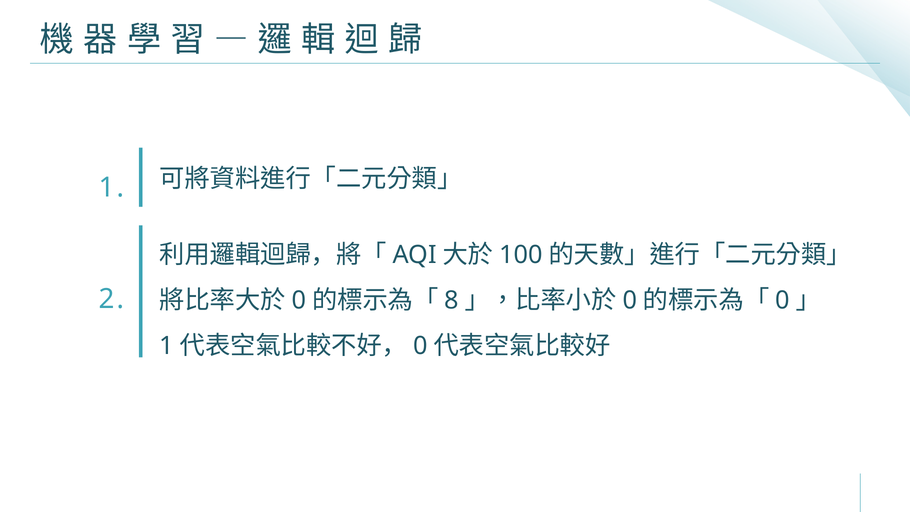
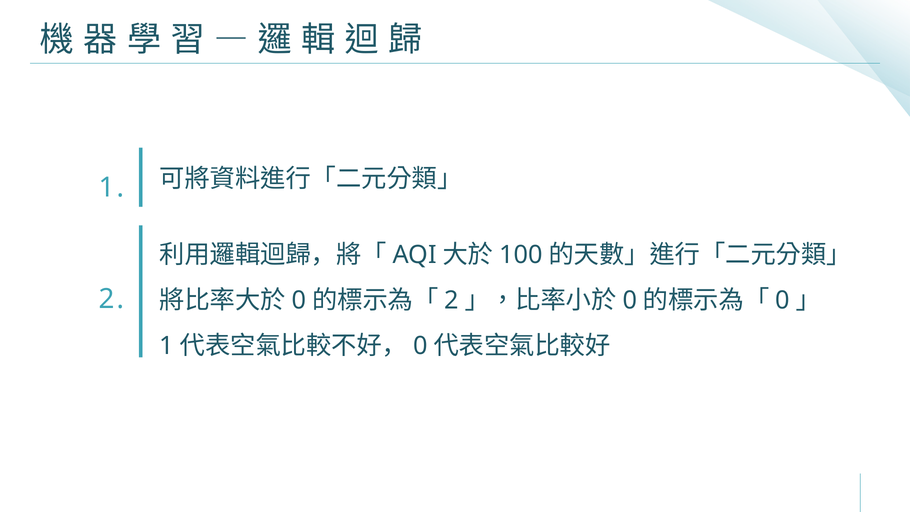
8: 8 -> 2 (452, 300)
